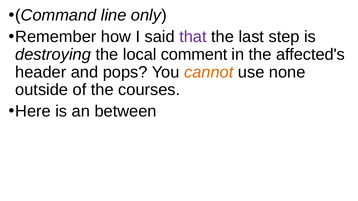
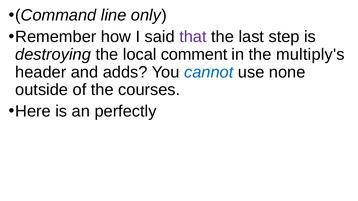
affected's: affected's -> multiply's (310, 55)
pops: pops -> adds (125, 72)
cannot colour: orange -> blue (209, 72)
between: between -> perfectly (126, 111)
